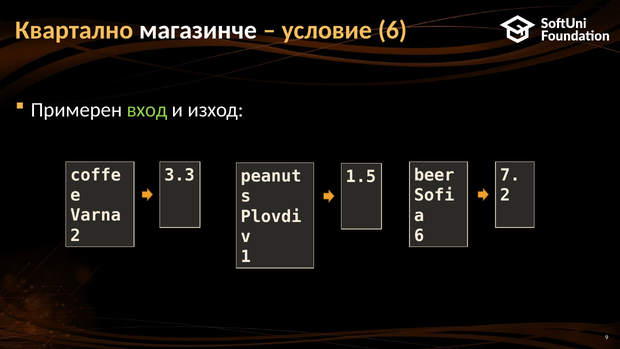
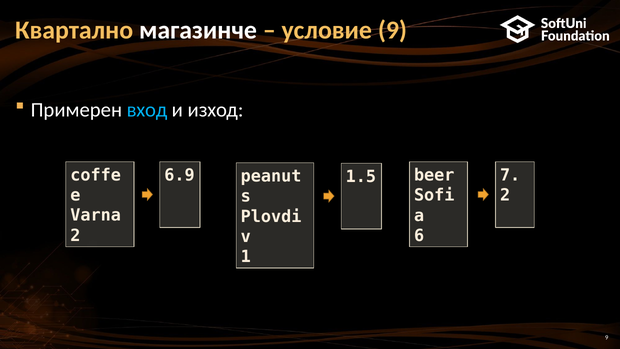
условие 6: 6 -> 9 (392, 30)
вход colour: light green -> light blue (147, 110)
3.3: 3.3 -> 6.9 (179, 175)
